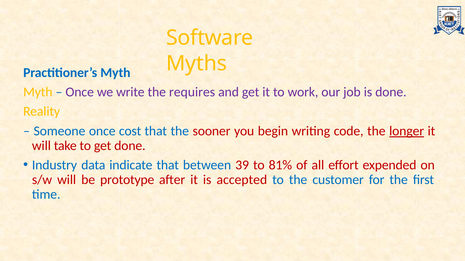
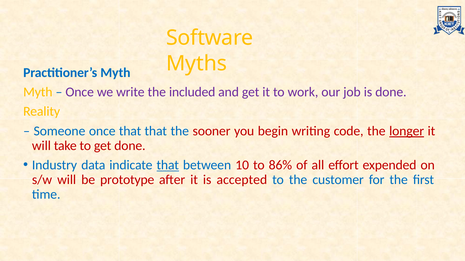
requires: requires -> included (192, 92)
once cost: cost -> that (130, 131)
that underline: none -> present (168, 165)
39: 39 -> 10 (242, 165)
81%: 81% -> 86% (280, 165)
